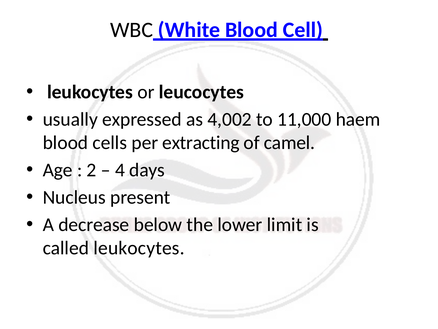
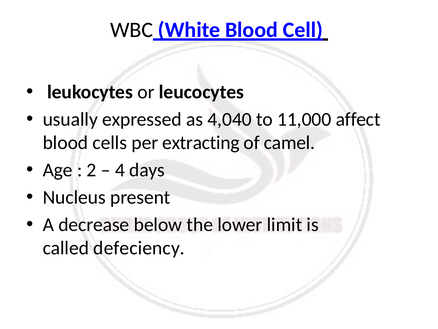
4,002: 4,002 -> 4,040 (230, 119)
haem: haem -> affect (358, 119)
called leukocytes: leukocytes -> defeciency (139, 248)
